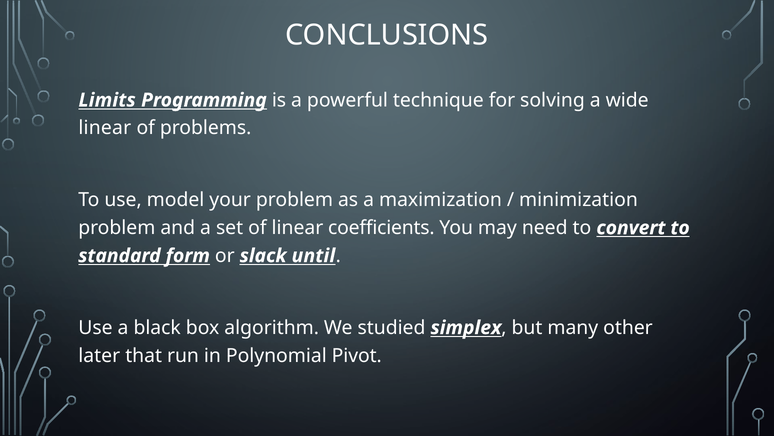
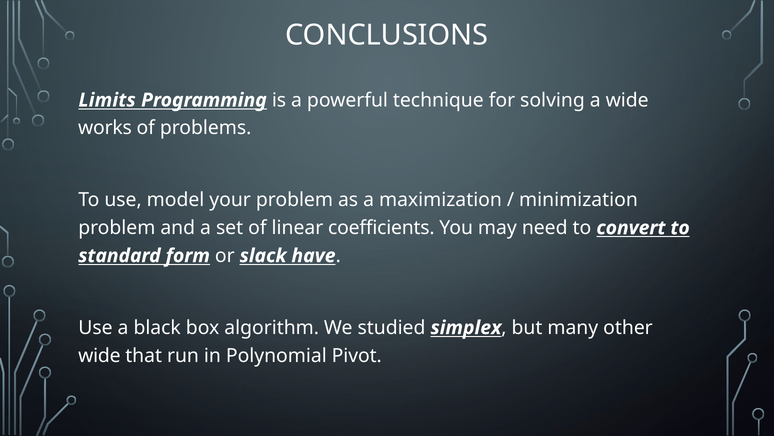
linear: linear -> works (105, 128)
until: until -> have (313, 255)
later: later -> wide (99, 355)
